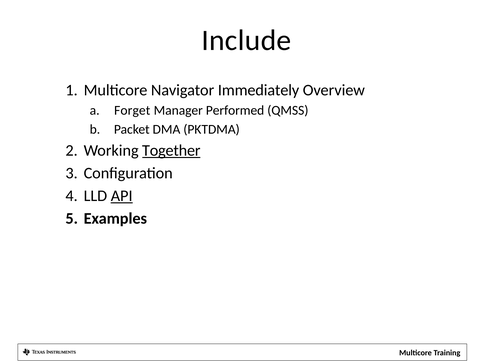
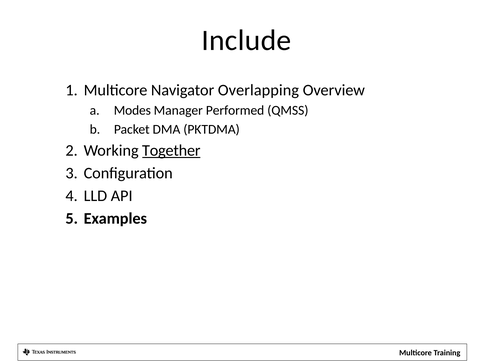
Immediately: Immediately -> Overlapping (258, 90)
Forget: Forget -> Modes (132, 110)
API underline: present -> none (122, 196)
